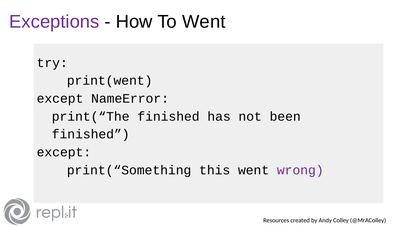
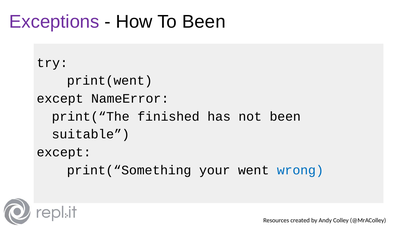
To Went: Went -> Been (204, 22)
finished: finished -> suitable (91, 134)
this: this -> your (215, 170)
wrong colour: purple -> blue (300, 170)
